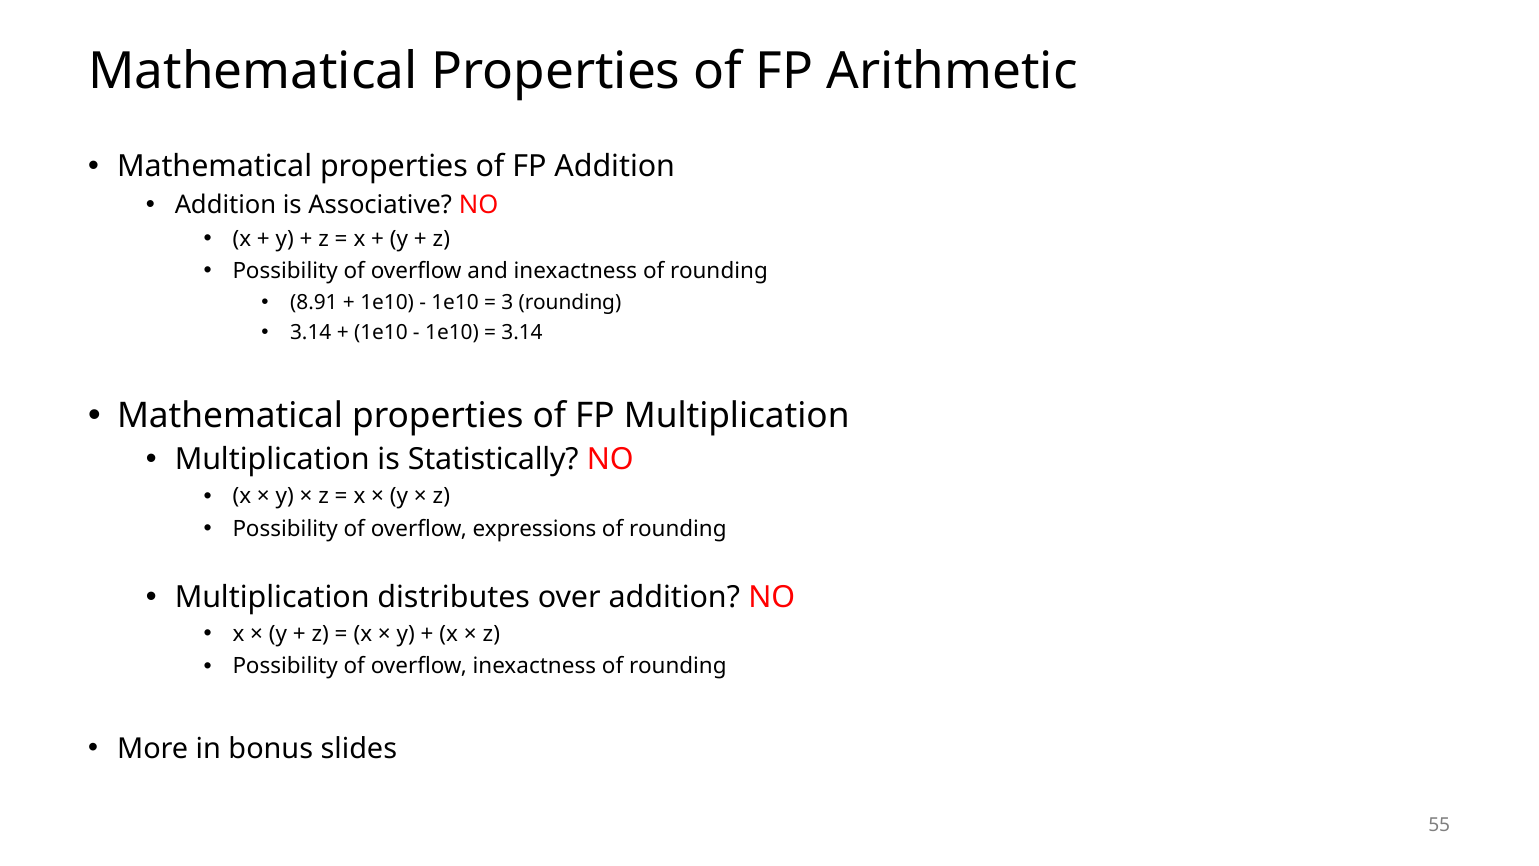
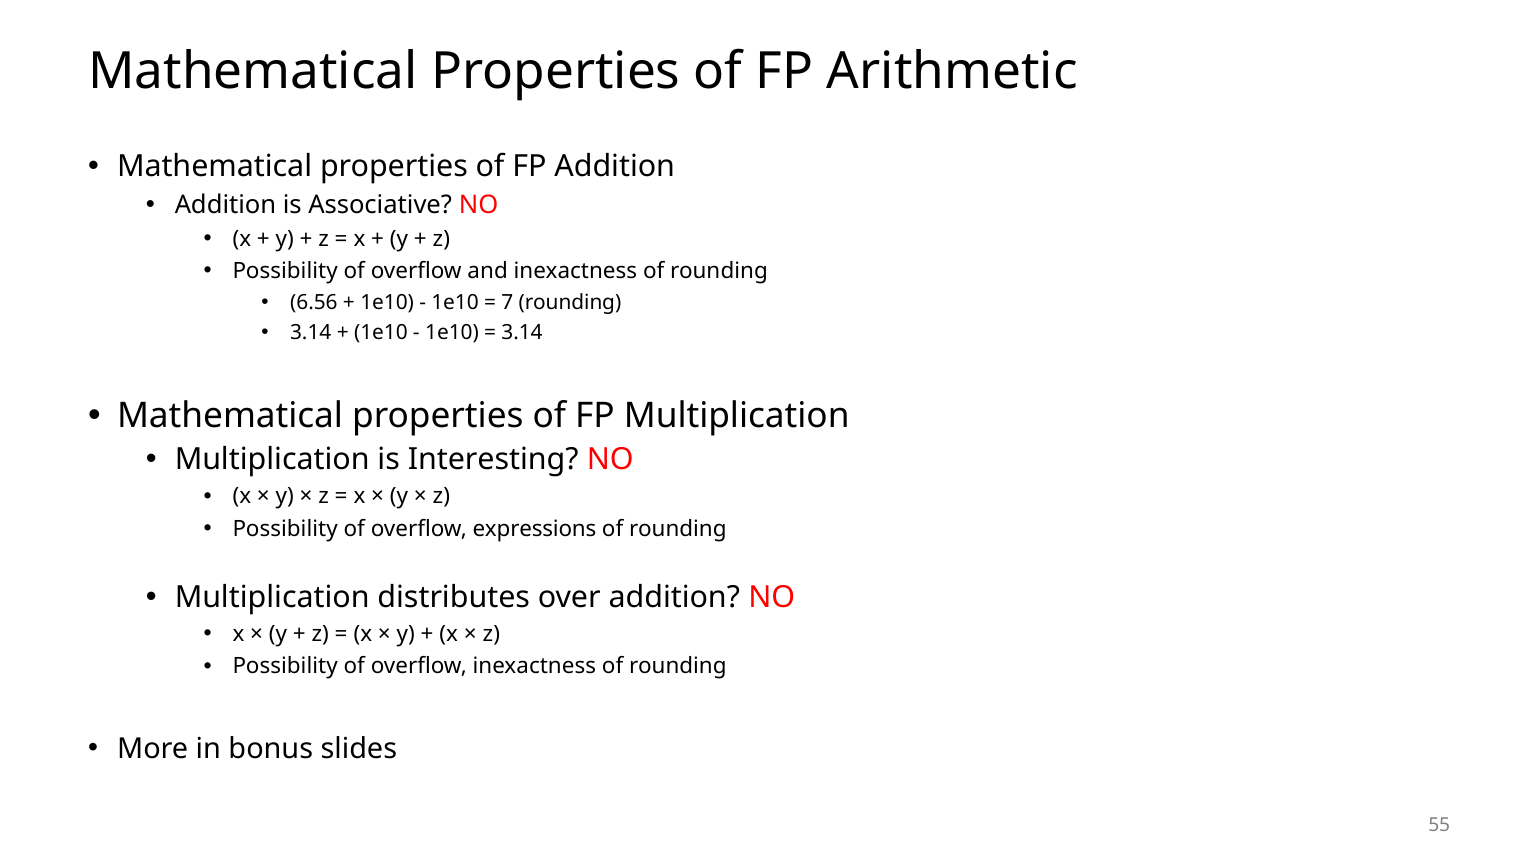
8.91: 8.91 -> 6.56 (314, 302)
3: 3 -> 7 (507, 302)
Statistically: Statistically -> Interesting (493, 460)
